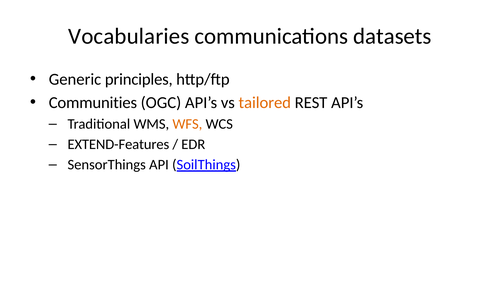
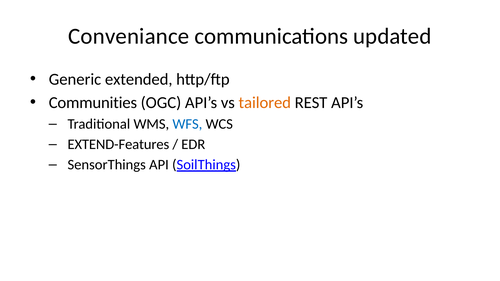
Vocabularies: Vocabularies -> Conveniance (129, 36)
datasets: datasets -> updated (392, 36)
principles: principles -> extended (139, 79)
WFS colour: orange -> blue (187, 124)
